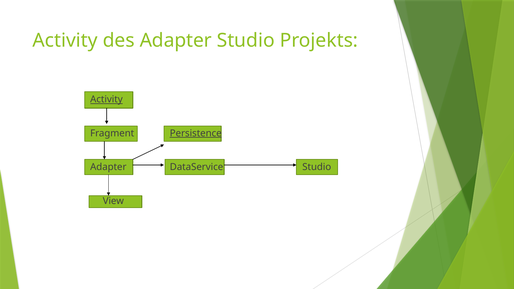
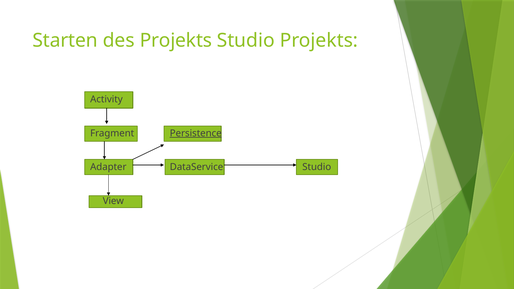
Activity: Activity -> Starten (65, 41)
des Adapter: Adapter -> Projekts (176, 41)
Activity underline: present -> none (106, 99)
